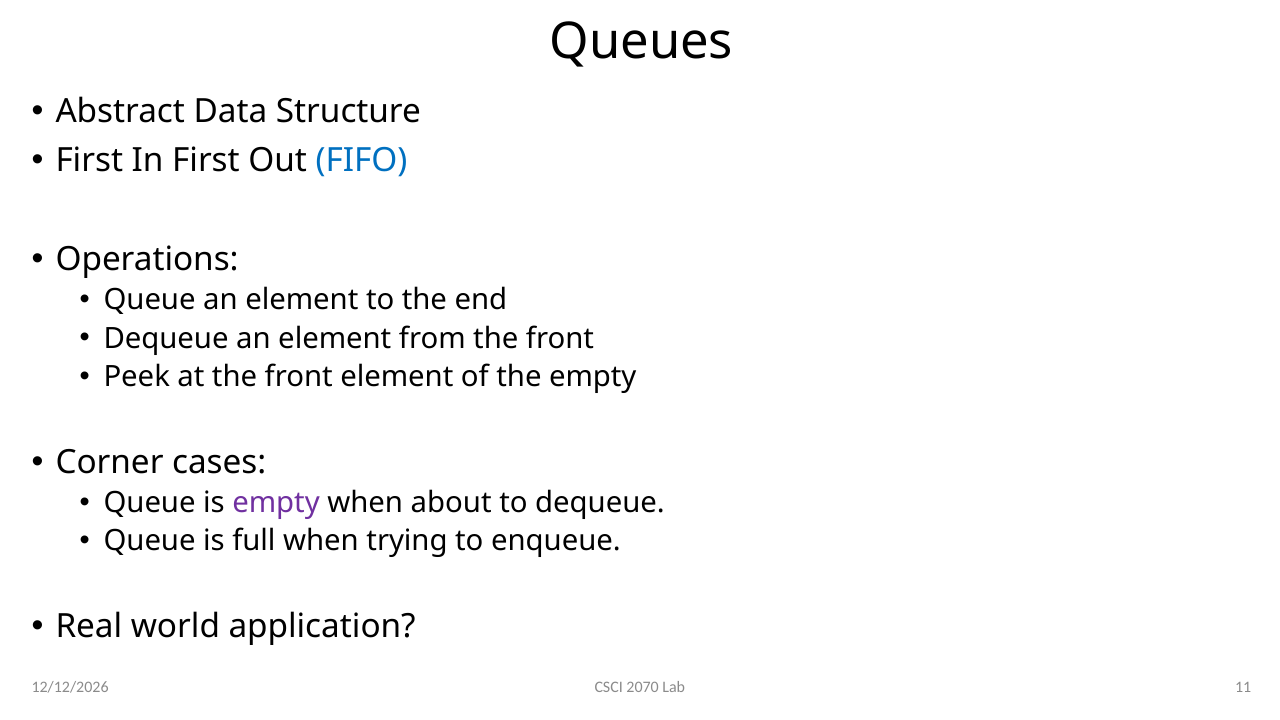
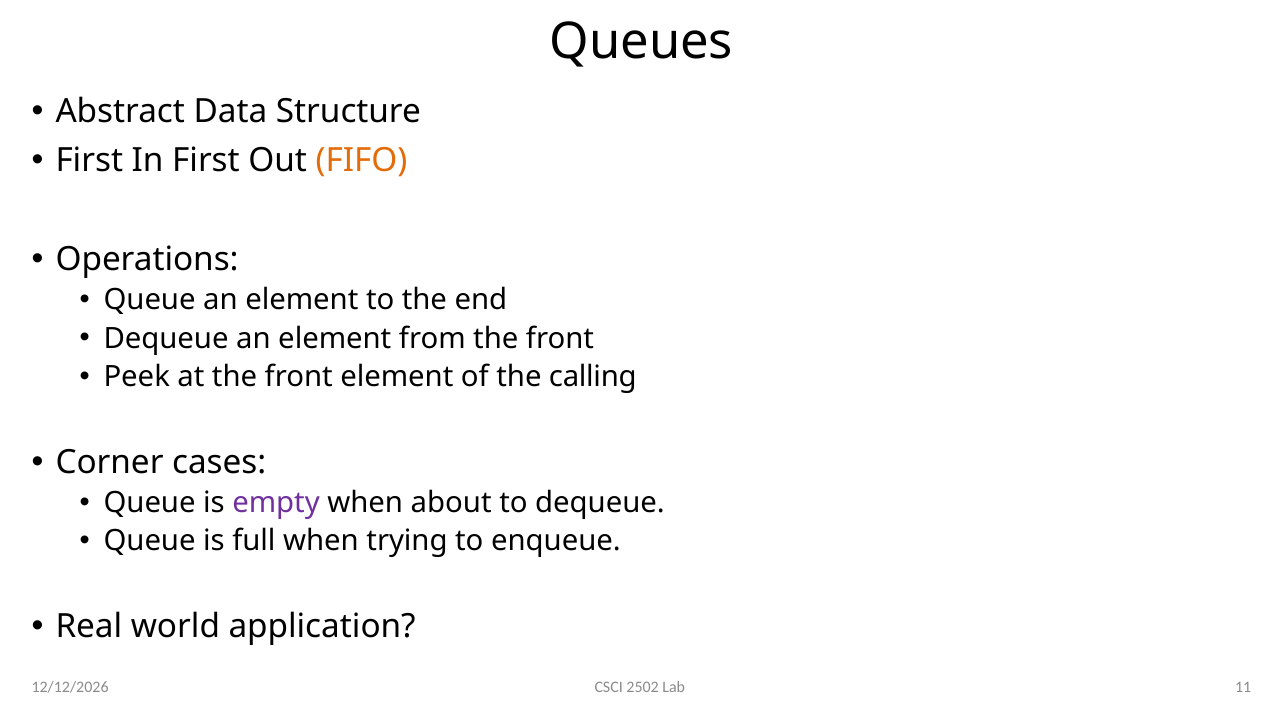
FIFO colour: blue -> orange (361, 161)
the empty: empty -> calling (593, 377)
2070: 2070 -> 2502 (643, 687)
